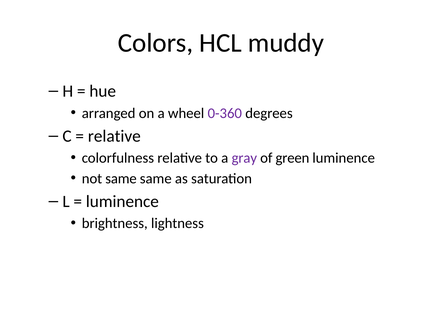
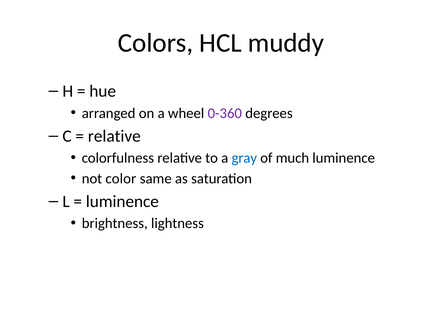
gray colour: purple -> blue (244, 158)
green: green -> much (292, 158)
not same: same -> color (121, 178)
